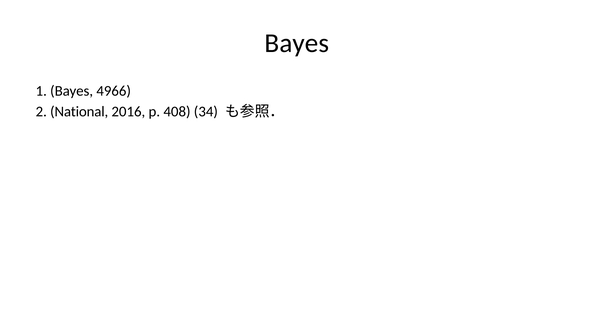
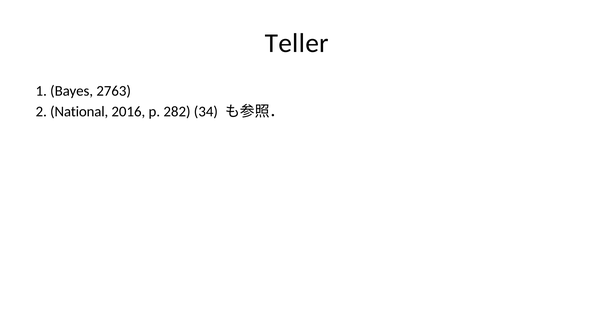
Bayes: Bayes -> Teller (297, 43)
4966: 4966 -> 2763 (114, 91)
408: 408 -> 282 (177, 112)
